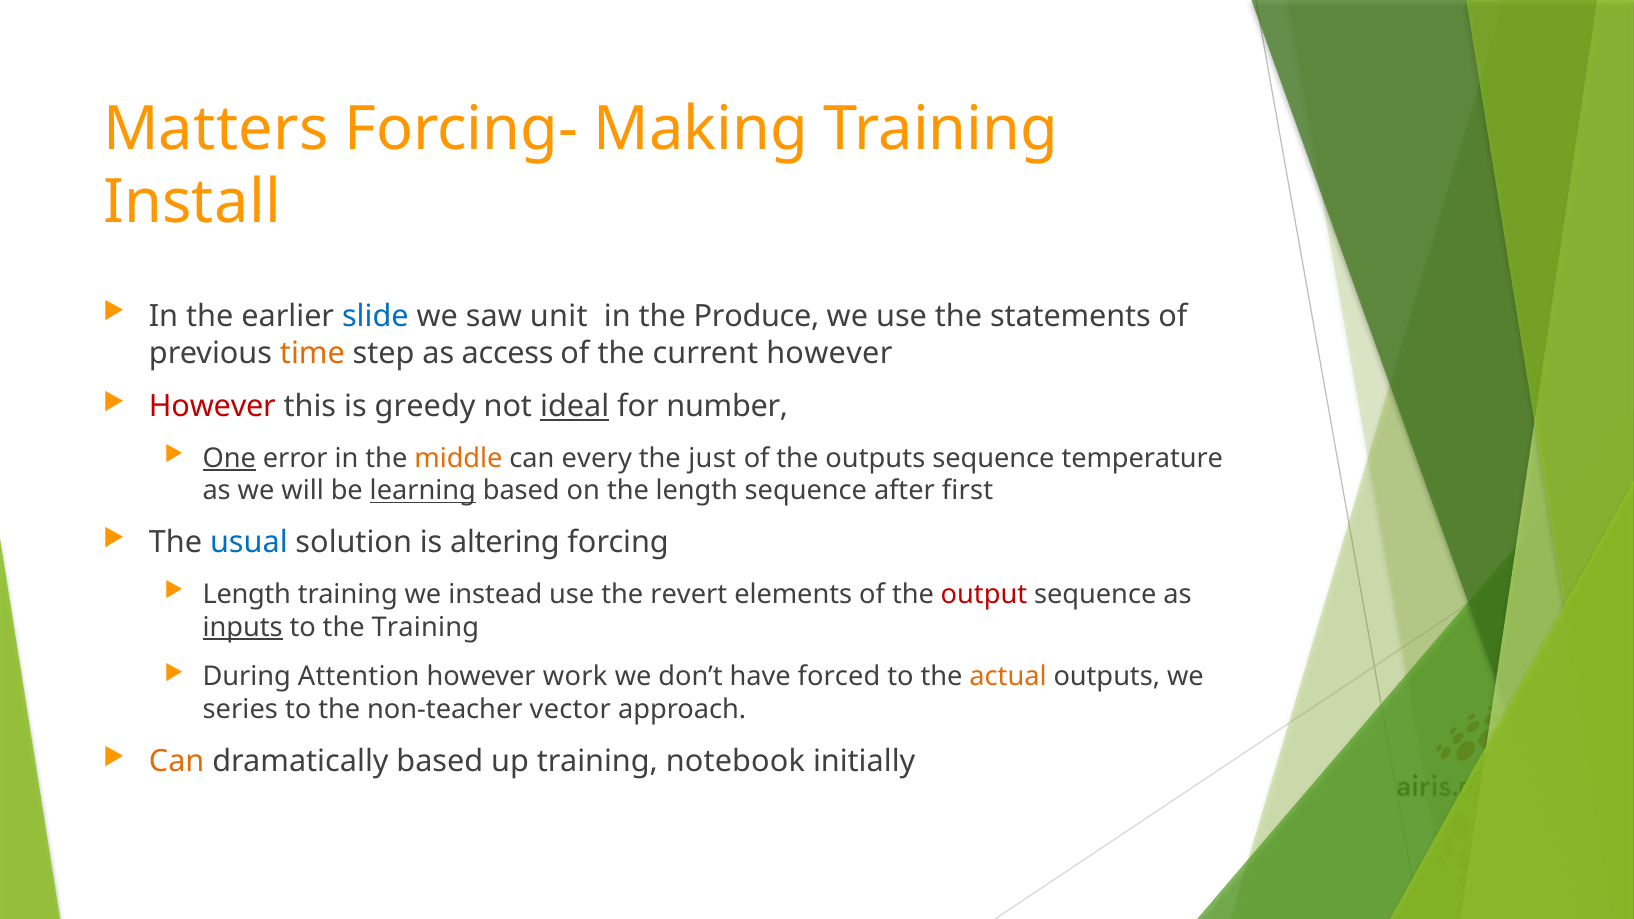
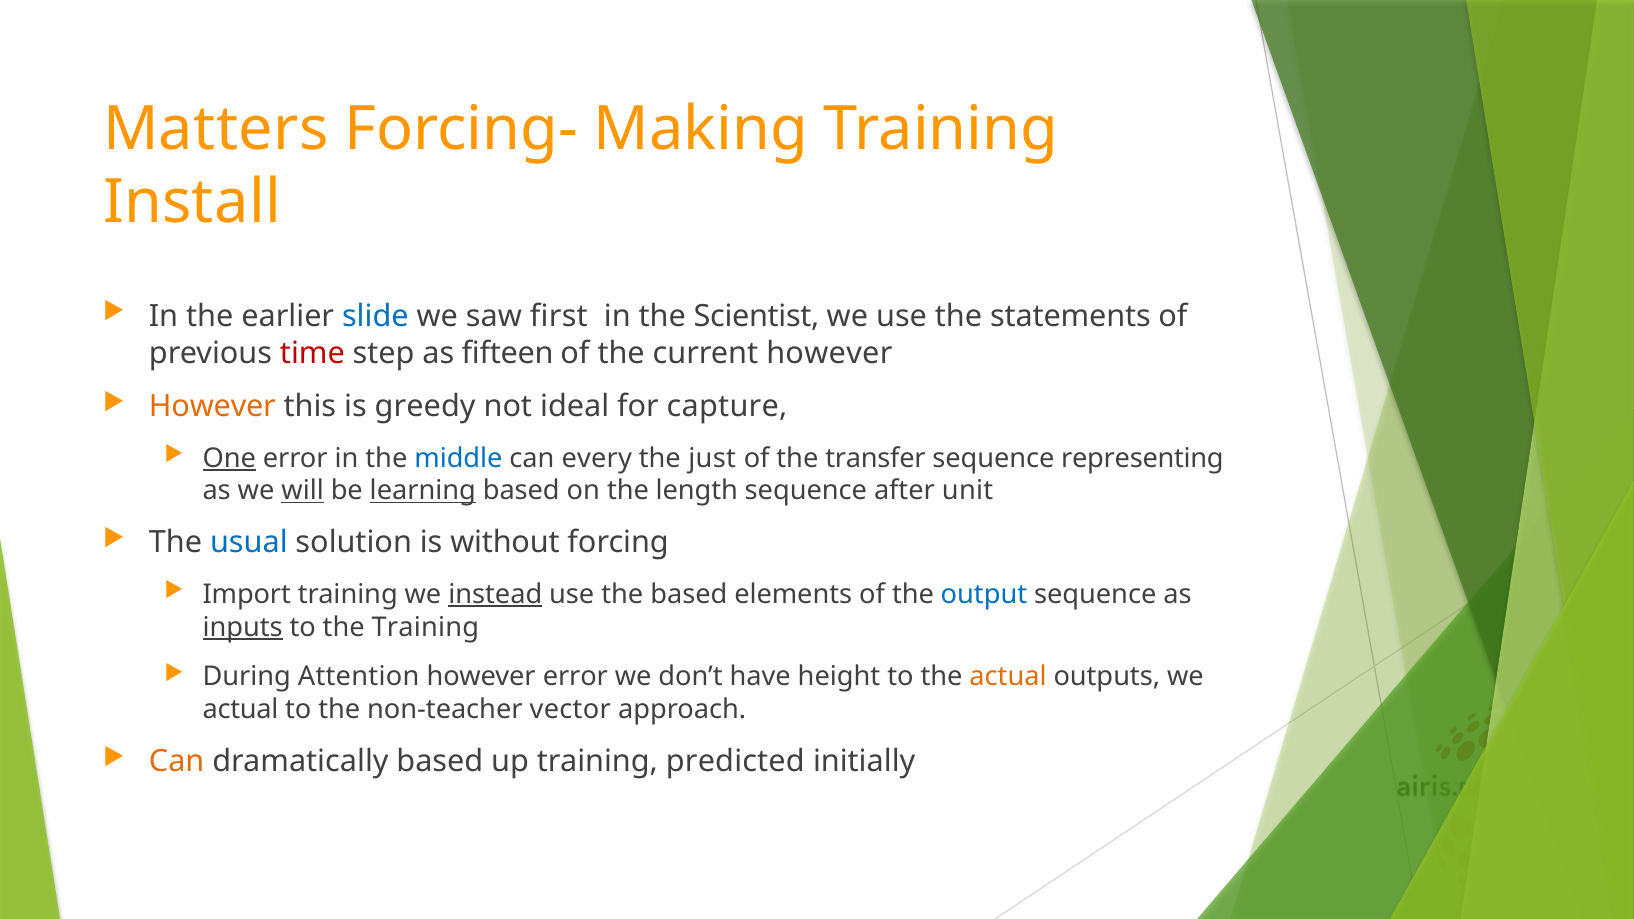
unit: unit -> first (559, 316)
Produce: Produce -> Scientist (756, 316)
time colour: orange -> red (312, 353)
access: access -> fifteen (508, 353)
However colour: red -> orange (212, 407)
ideal underline: present -> none (575, 407)
number: number -> capture (727, 407)
middle colour: orange -> blue (458, 458)
the outputs: outputs -> transfer (876, 458)
temperature: temperature -> representing (1142, 458)
will underline: none -> present (303, 491)
first: first -> unit (968, 491)
altering: altering -> without (505, 543)
Length: Length -> Import (247, 594)
instead underline: none -> present (495, 594)
the revert: revert -> based (689, 594)
output colour: red -> blue (984, 594)
however work: work -> error (575, 677)
forced: forced -> height (839, 677)
series: series -> actual (240, 709)
notebook: notebook -> predicted (735, 761)
